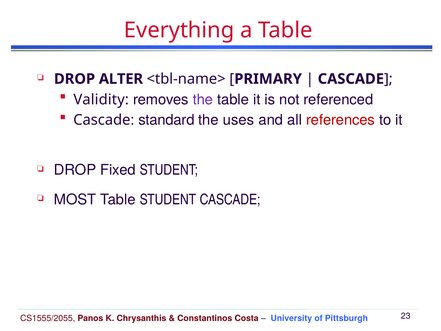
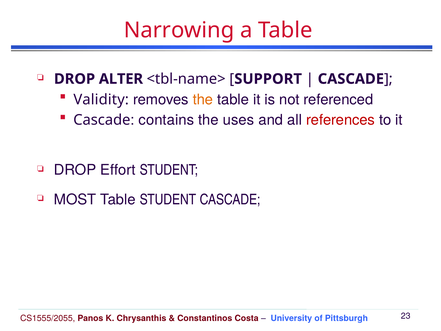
Everything: Everything -> Narrowing (179, 30)
PRIMARY: PRIMARY -> SUPPORT (268, 79)
the colour: purple -> orange (203, 99)
standard: standard -> contains (166, 120)
Fixed: Fixed -> Effort (118, 170)
